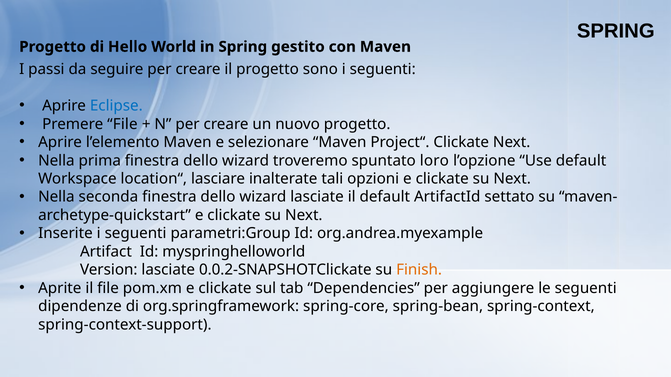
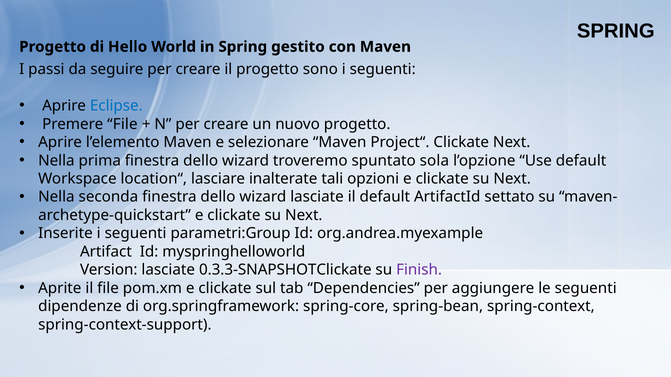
loro: loro -> sola (434, 161)
0.0.2-SNAPSHOTClickate: 0.0.2-SNAPSHOTClickate -> 0.3.3-SNAPSHOTClickate (285, 270)
Finish colour: orange -> purple (419, 270)
